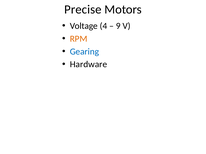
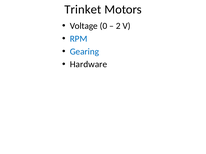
Precise: Precise -> Trinket (83, 9)
4: 4 -> 0 (104, 26)
9: 9 -> 2 (118, 26)
RPM colour: orange -> blue (79, 39)
